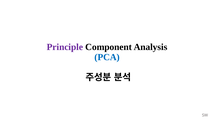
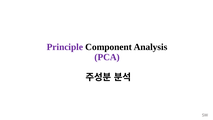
PCA colour: blue -> purple (107, 57)
